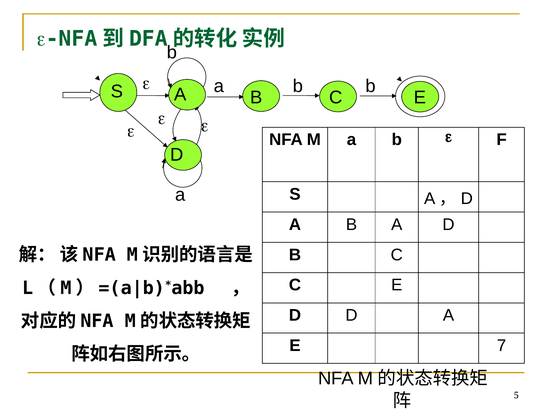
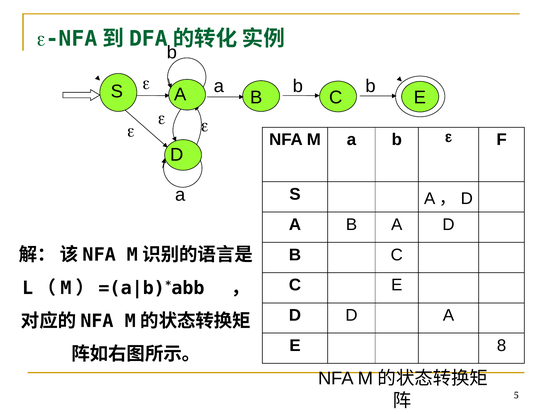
7: 7 -> 8 (502, 346)
